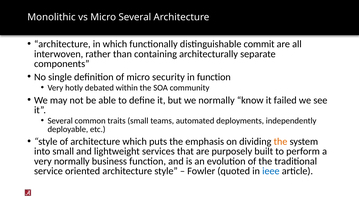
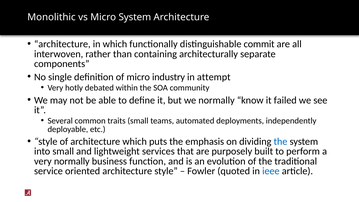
Micro Several: Several -> System (135, 17)
security: security -> industry (169, 77)
in function: function -> attempt (214, 77)
the colour: orange -> blue (281, 142)
